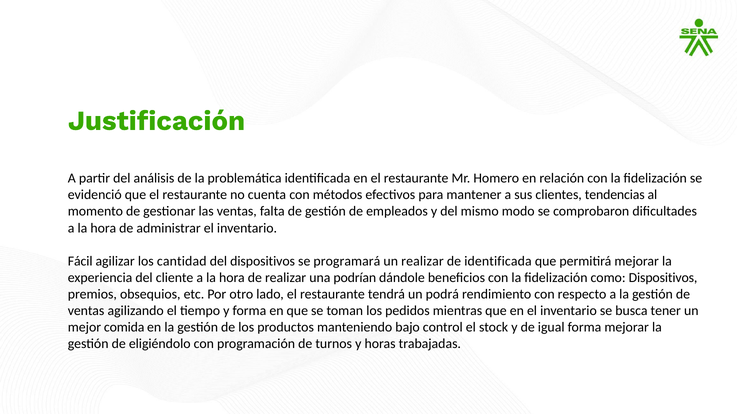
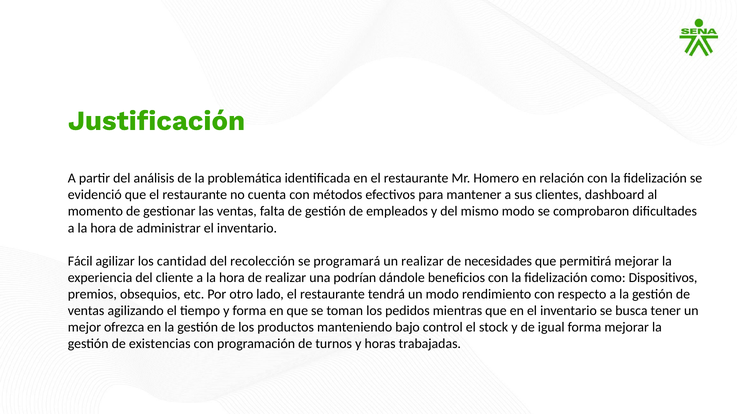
tendencias: tendencias -> dashboard (615, 195)
del dispositivos: dispositivos -> recolección (263, 261)
de identificada: identificada -> necesidades (498, 261)
un podrá: podrá -> modo (442, 295)
comida: comida -> ofrezca (124, 328)
eligiéndolo: eligiéndolo -> existencias (160, 344)
